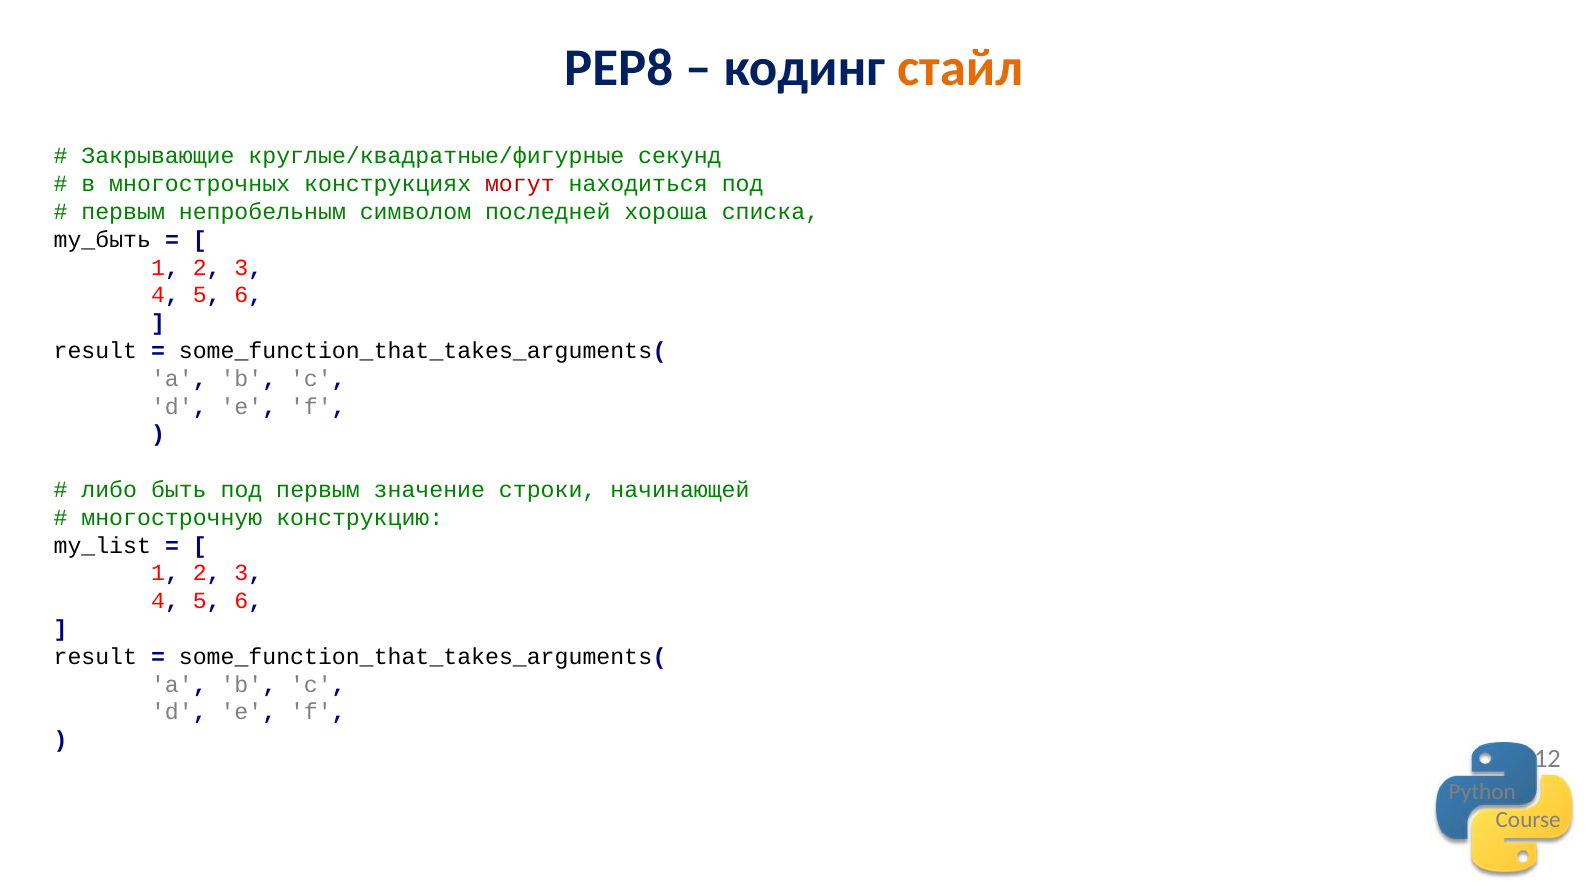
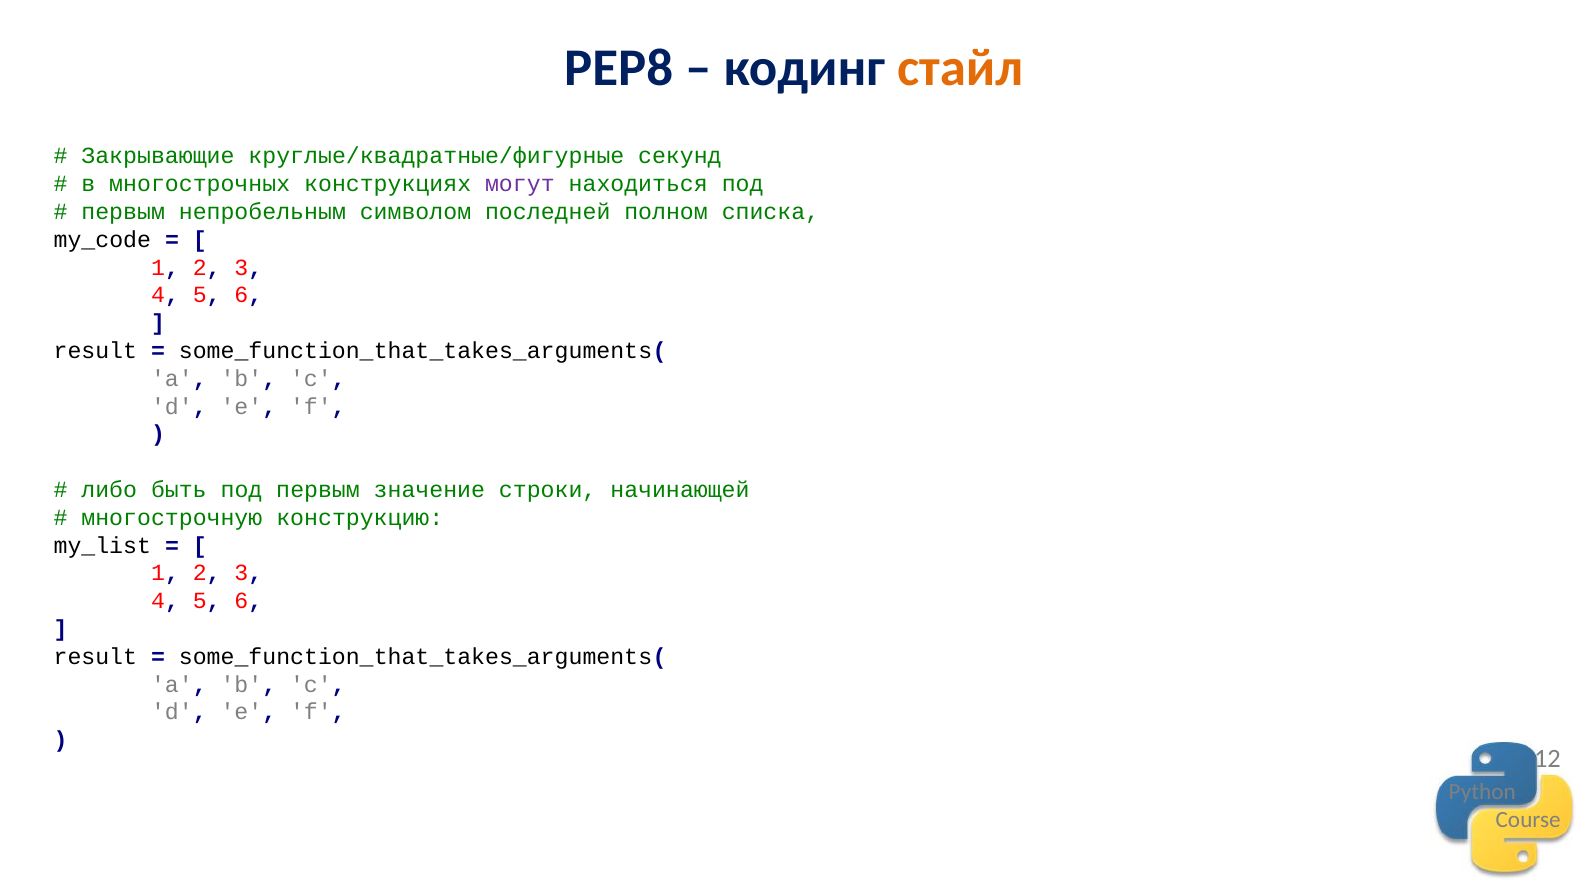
могут colour: red -> purple (520, 184)
хороша: хороша -> полном (666, 212)
my_быть: my_быть -> my_code (102, 240)
